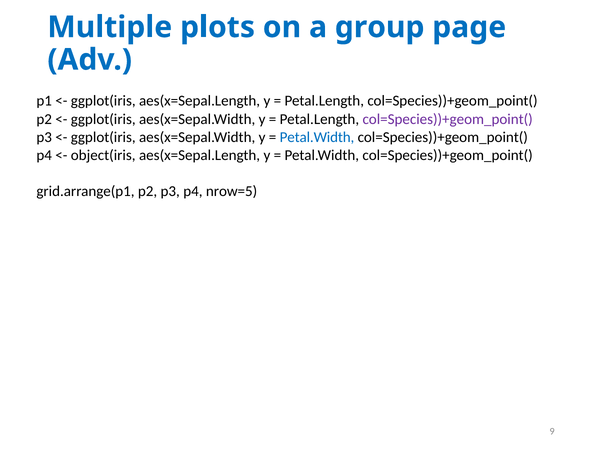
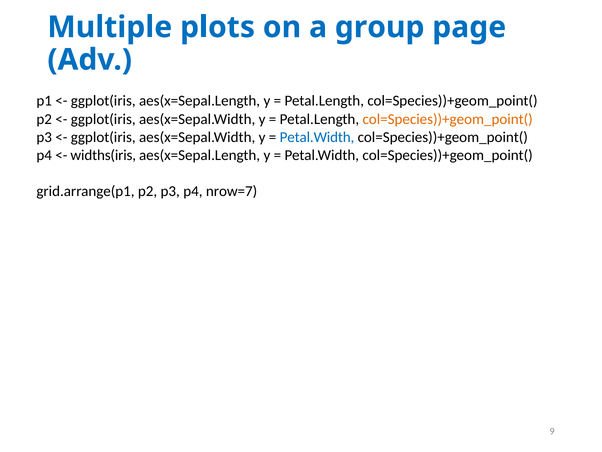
col=Species))+geom_point( colour: purple -> orange (448, 119)
object(iris: object(iris -> widths(iris (103, 155)
nrow=5: nrow=5 -> nrow=7 (232, 191)
